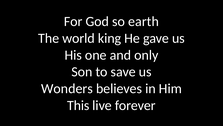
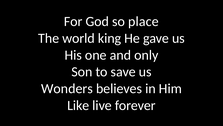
earth: earth -> place (143, 21)
This: This -> Like (78, 105)
